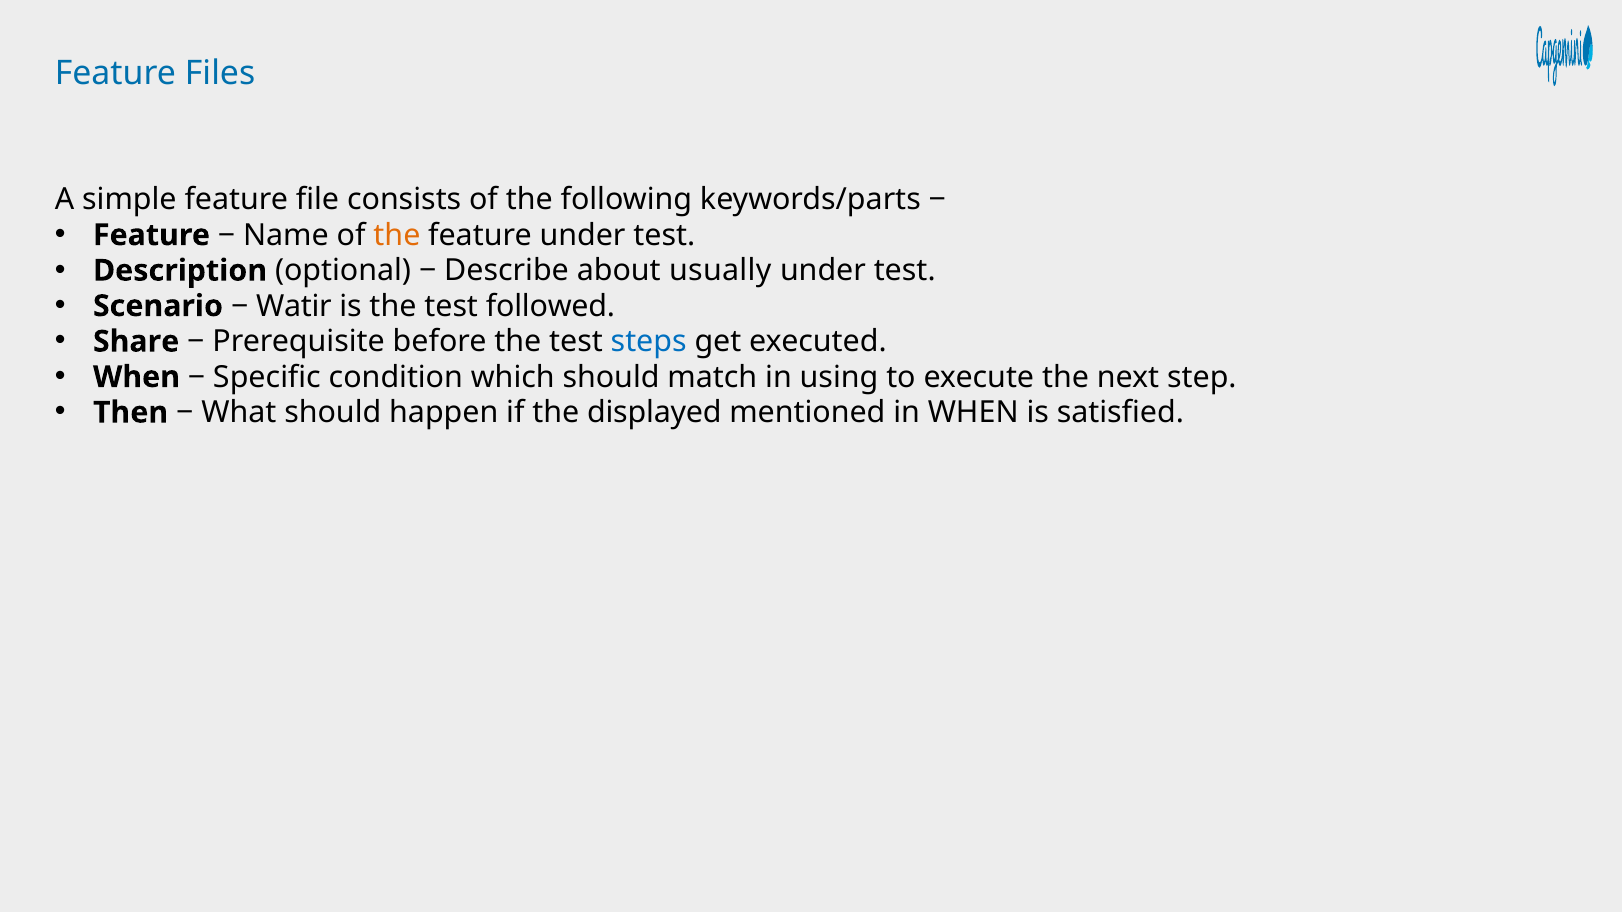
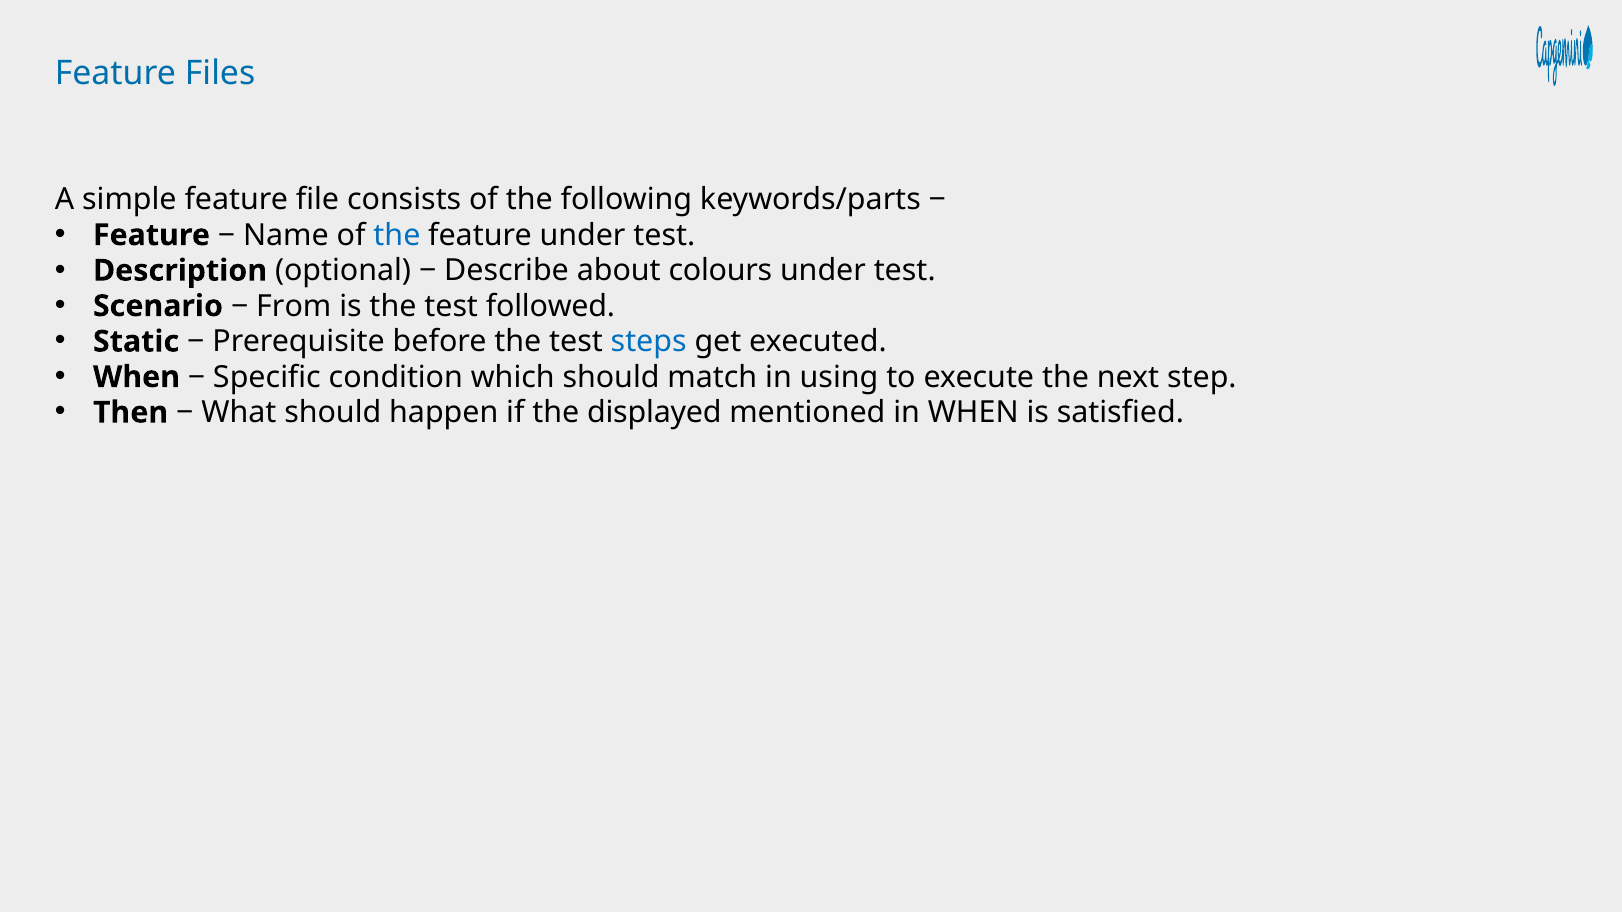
the colour: orange -> blue (397, 235)
usually: usually -> colours (720, 271)
Watir: Watir -> From (294, 306)
Share: Share -> Static (136, 342)
